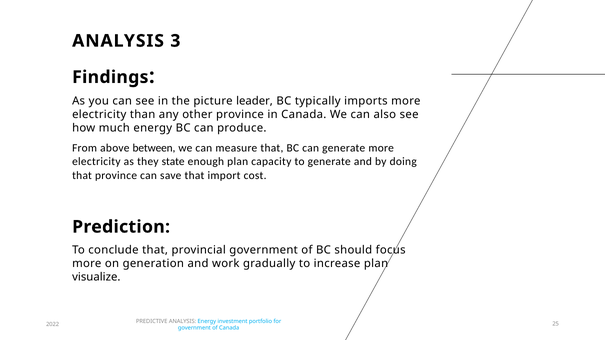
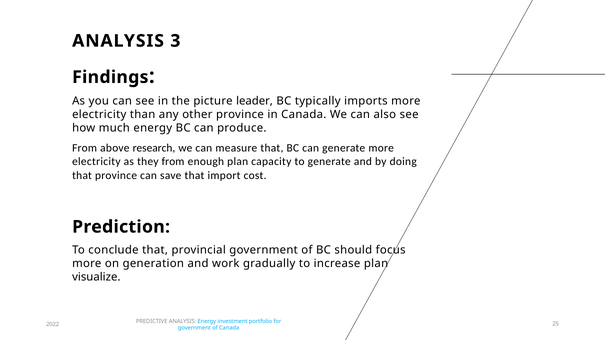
between: between -> research (154, 148)
they state: state -> from (173, 162)
